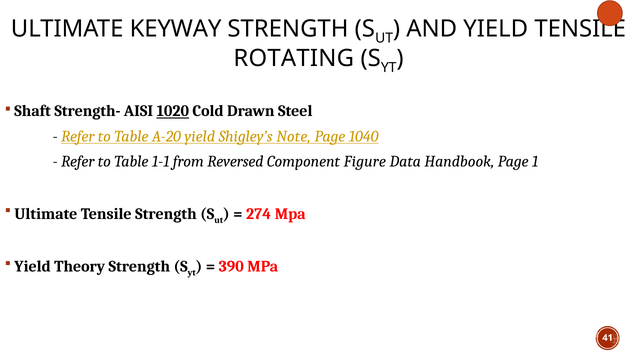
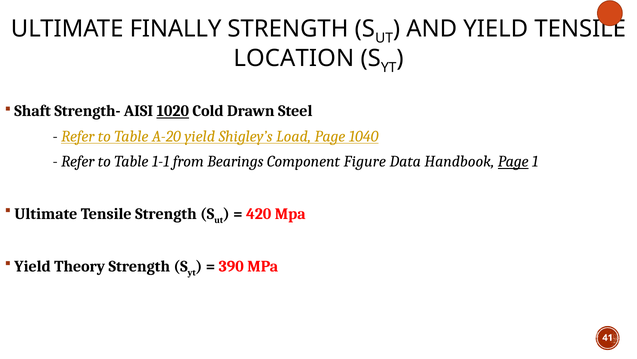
KEYWAY: KEYWAY -> FINALLY (176, 29)
ROTATING: ROTATING -> LOCATION (294, 58)
Note: Note -> Load (294, 136)
Reversed: Reversed -> Bearings (235, 161)
Page underline: none -> present (513, 161)
274: 274 -> 420 (259, 213)
